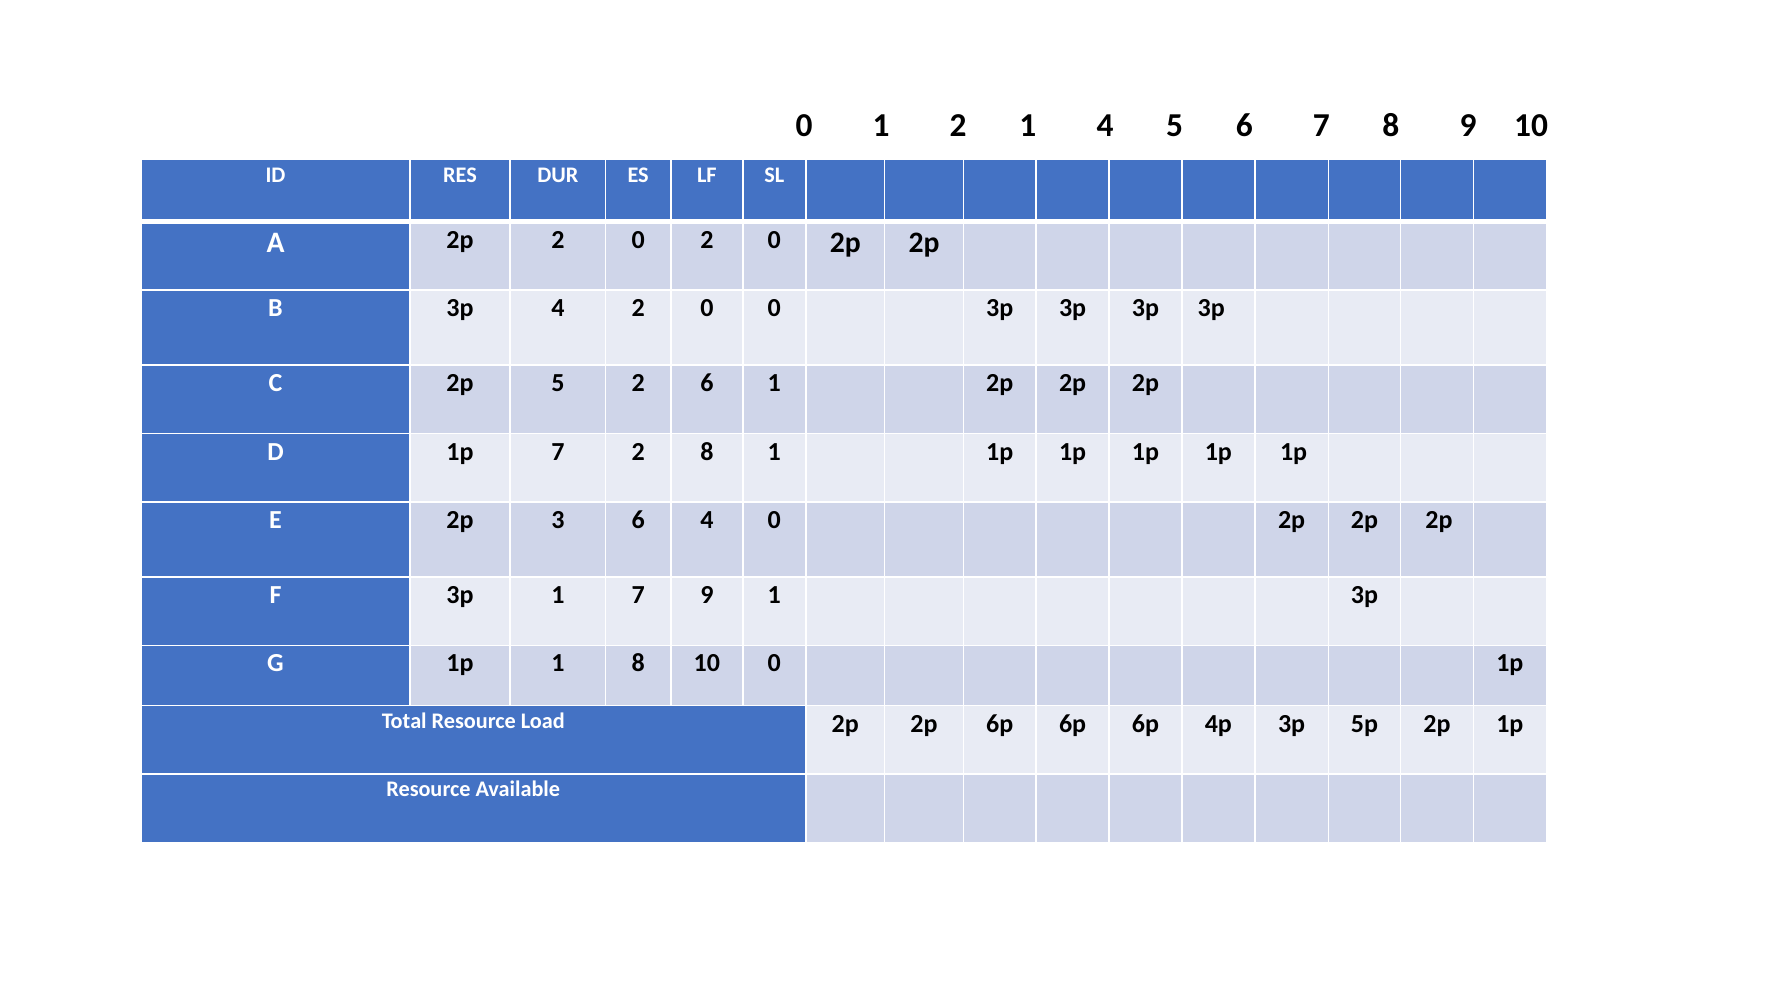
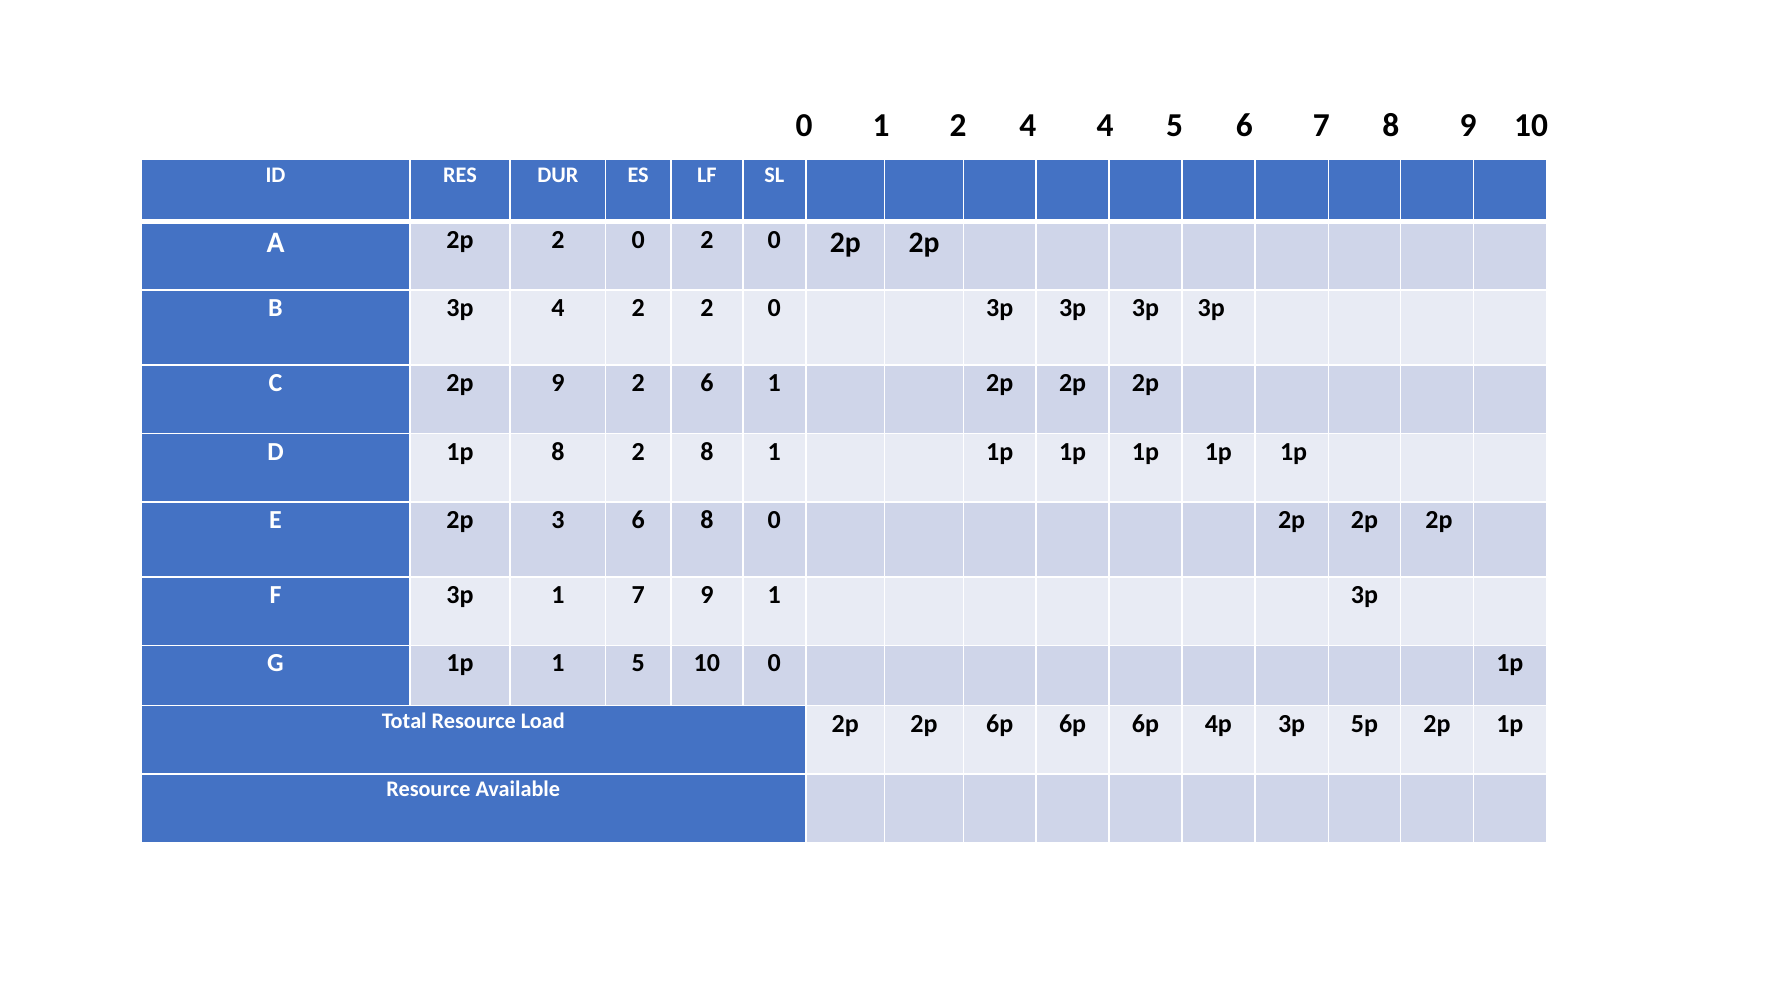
2 1: 1 -> 4 (1028, 126)
4 2 0: 0 -> 2 (707, 308)
2p 5: 5 -> 9 (558, 383)
1p 7: 7 -> 8 (558, 452)
6 4: 4 -> 8 (707, 520)
1 8: 8 -> 5 (638, 664)
